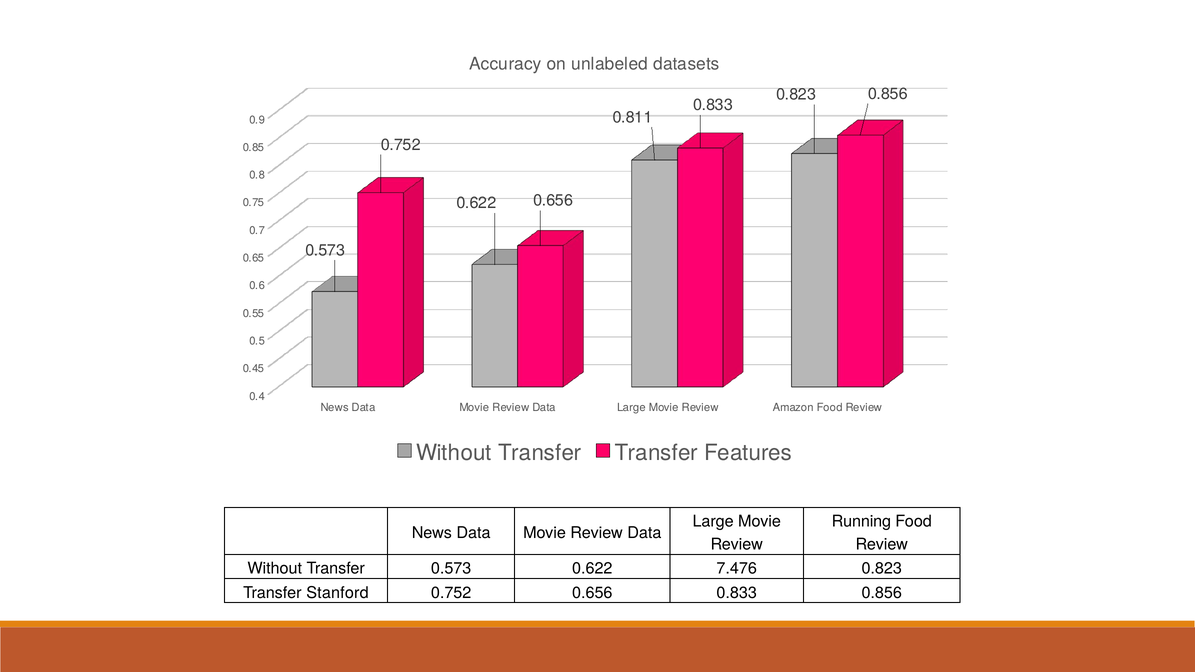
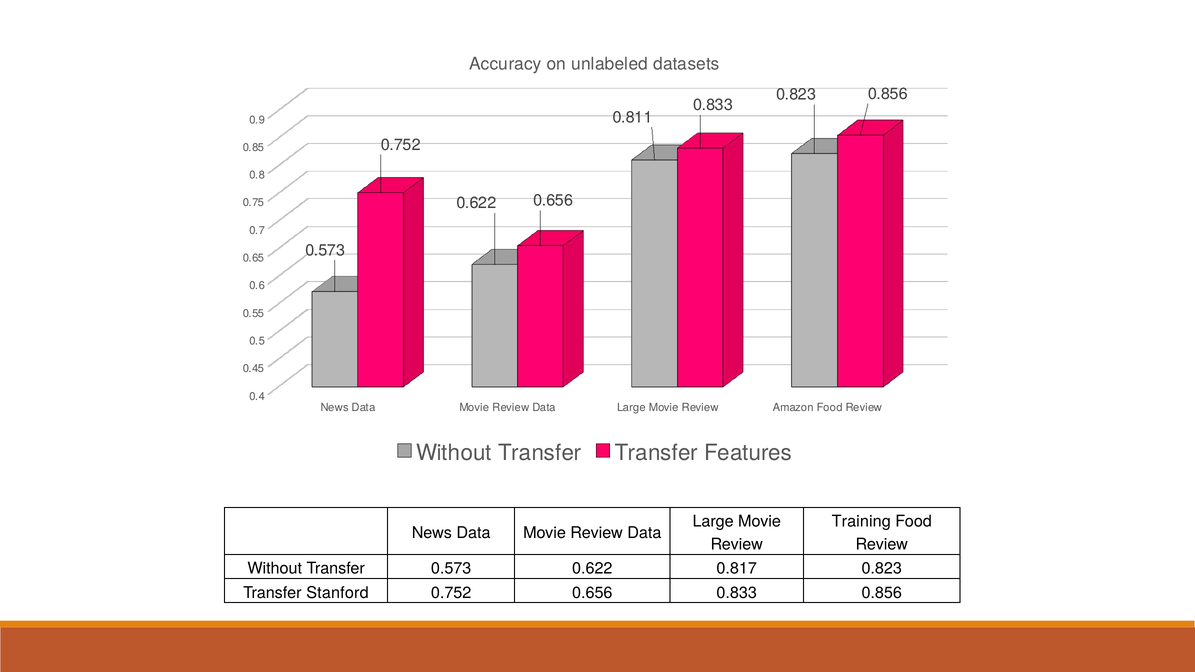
Running: Running -> Training (861, 522)
7.476: 7.476 -> 0.817 (737, 569)
